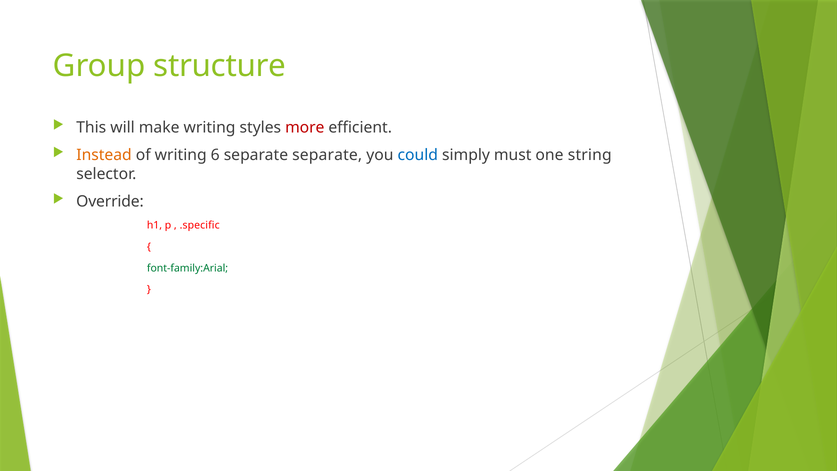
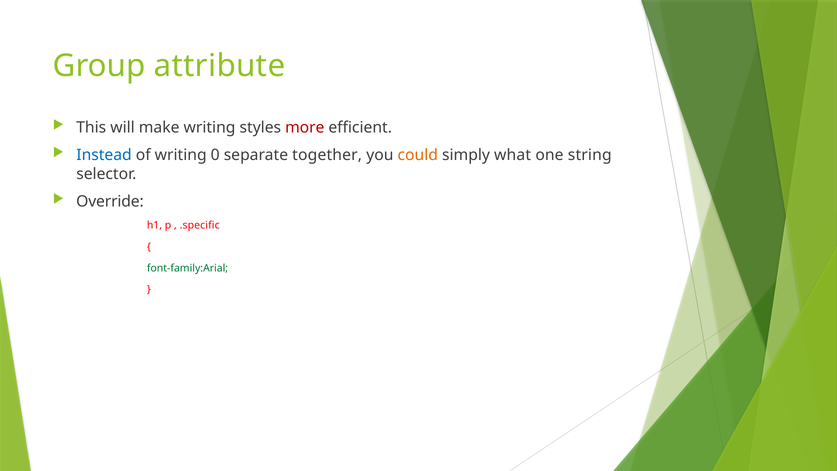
structure: structure -> attribute (219, 66)
Instead colour: orange -> blue (104, 155)
6: 6 -> 0 (215, 155)
separate separate: separate -> together (327, 155)
could colour: blue -> orange (418, 155)
must: must -> what (513, 155)
